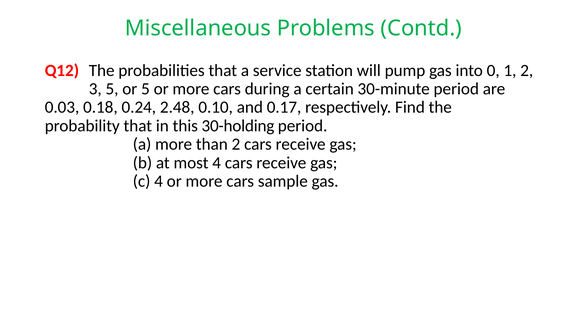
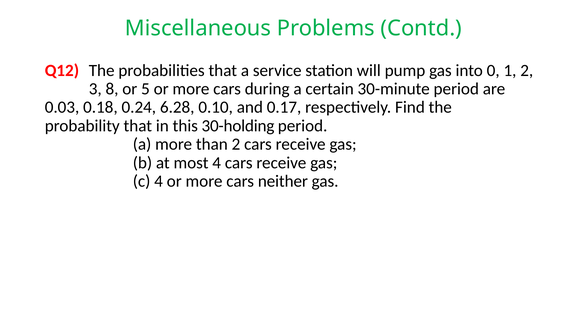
3 5: 5 -> 8 (112, 89)
2.48: 2.48 -> 6.28 (177, 107)
sample: sample -> neither (283, 181)
